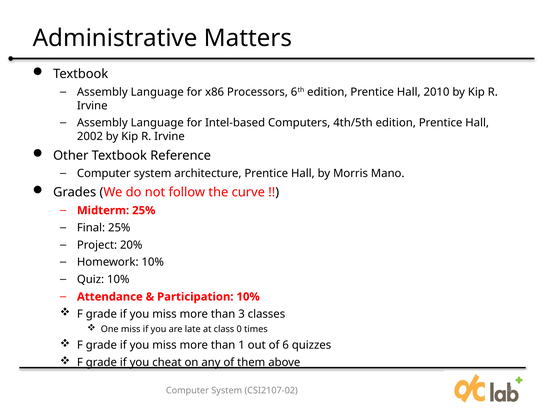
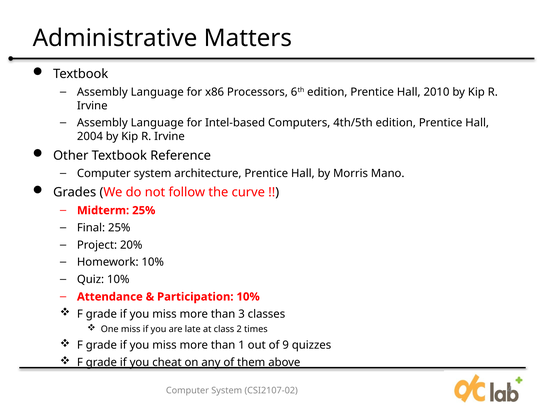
2002: 2002 -> 2004 (90, 136)
0: 0 -> 2 (239, 329)
6: 6 -> 9 (286, 345)
